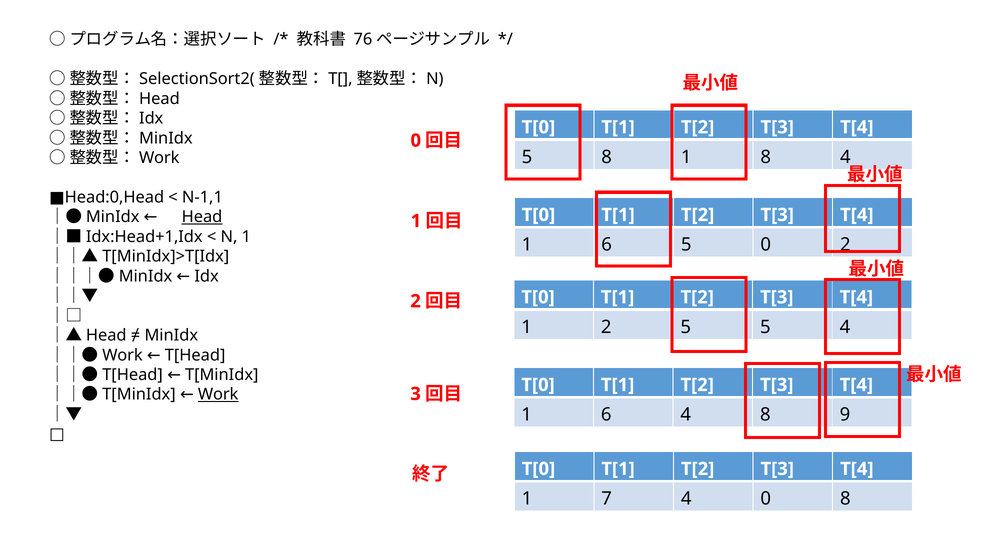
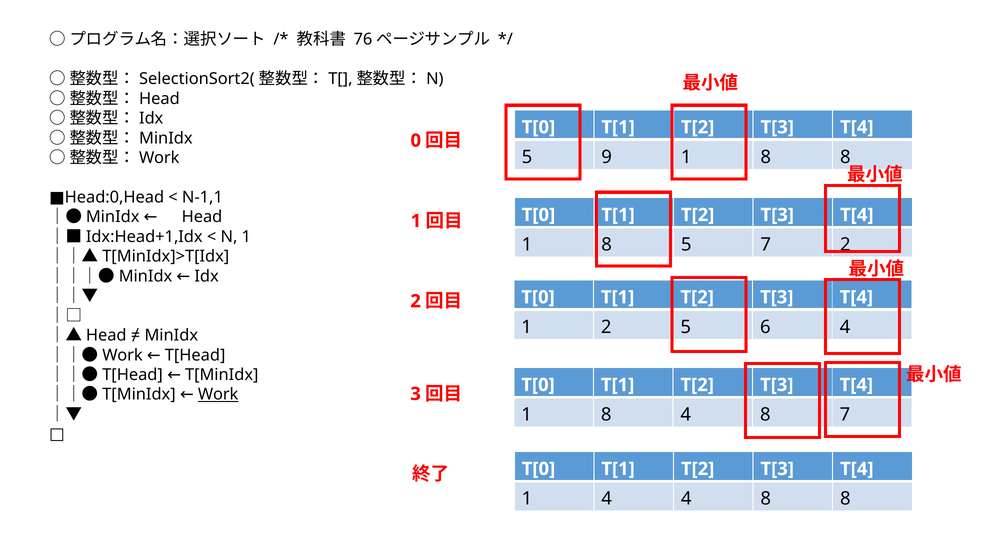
5 8: 8 -> 9 (607, 157)
1 8 4: 4 -> 8 (845, 157)
Head underline: present -> none (202, 217)
6: 6 -> 8 (607, 245)
5 0: 0 -> 7 (766, 245)
5 5: 5 -> 6 (765, 327)
6: 6 -> 8 (606, 415)
8 9: 9 -> 7 (845, 415)
1 7: 7 -> 4 (607, 499)
0: 0 -> 8 (766, 499)
